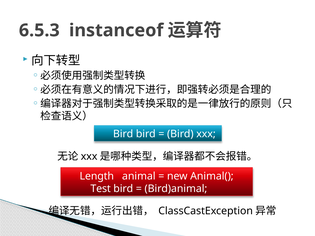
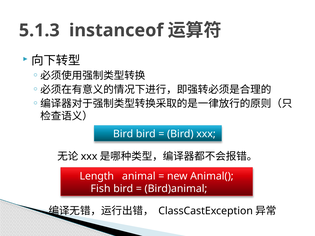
6.5.3: 6.5.3 -> 5.1.3 (39, 30)
Test: Test -> Fish (101, 189)
